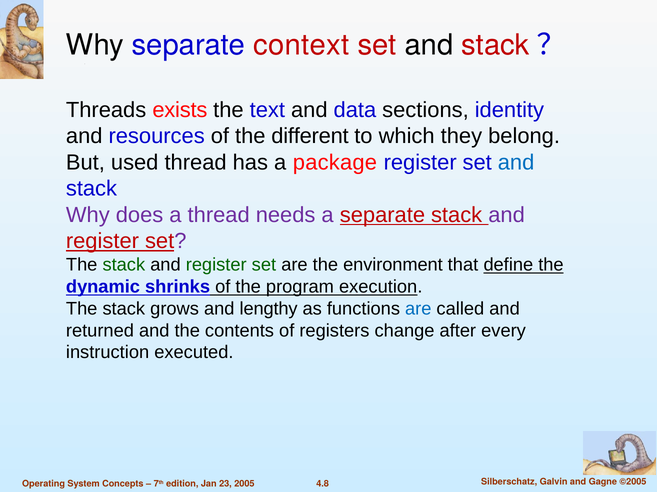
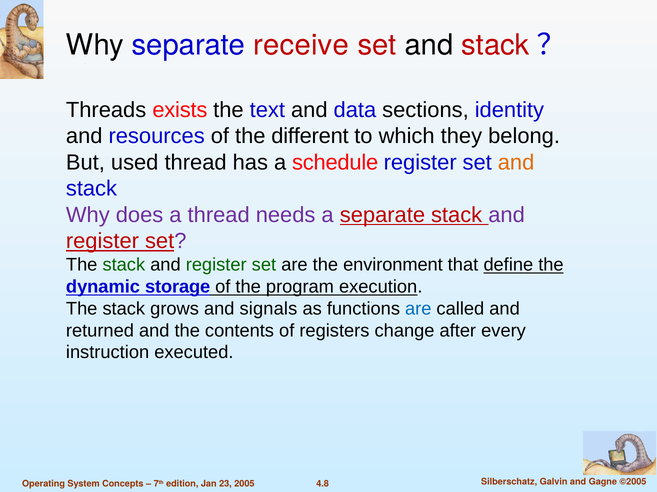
context: context -> receive (301, 45)
package: package -> schedule (335, 163)
and colour: blue -> orange (516, 163)
shrinks: shrinks -> storage (178, 287)
lengthy: lengthy -> signals (268, 309)
